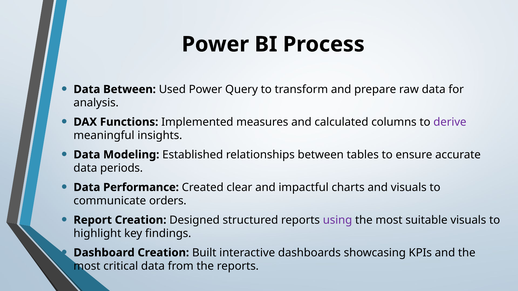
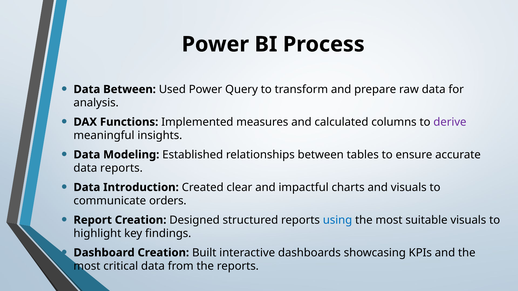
data periods: periods -> reports (121, 168)
Performance: Performance -> Introduction (141, 188)
using colour: purple -> blue (338, 220)
